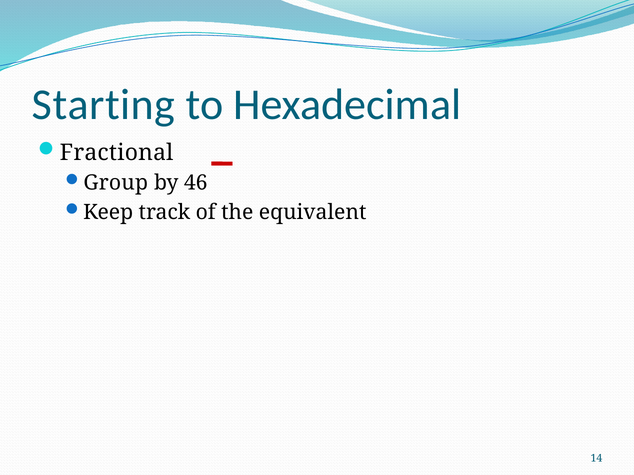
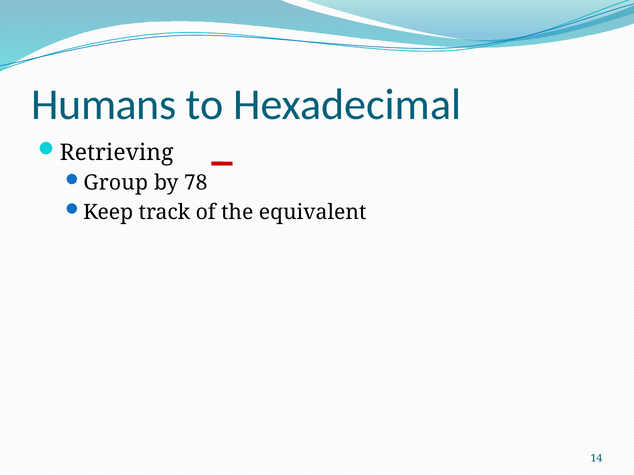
Starting: Starting -> Humans (104, 105)
Fractional: Fractional -> Retrieving (117, 153)
46: 46 -> 78 (196, 183)
